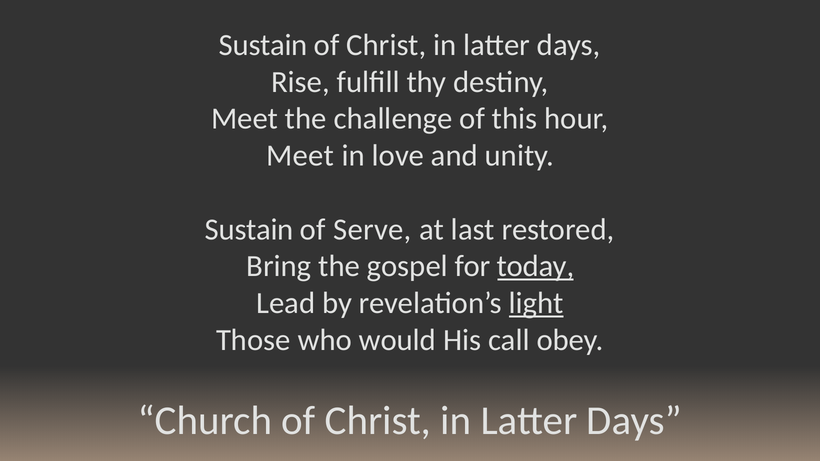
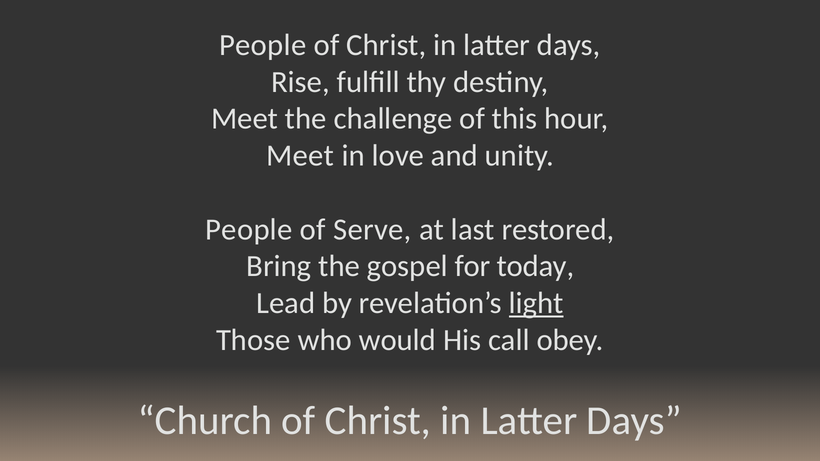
Sustain: Sustain -> People (263, 45)
Sustain: Sustain -> People (249, 230)
today underline: present -> none (536, 266)
